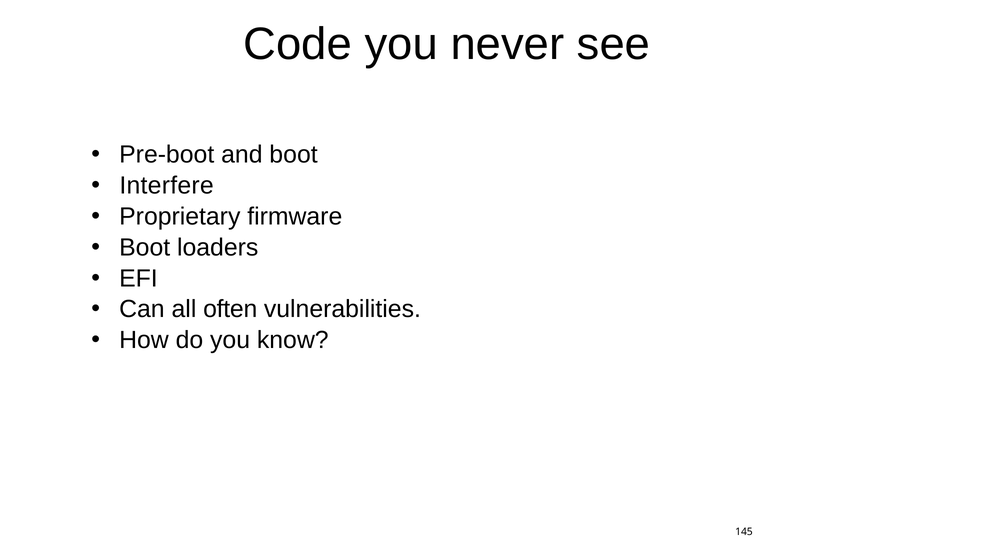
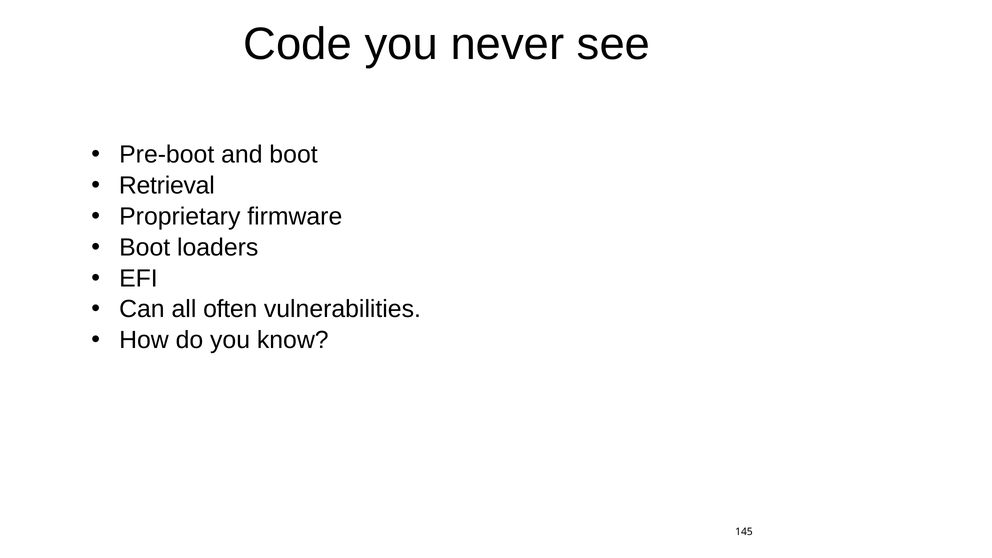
Interfere: Interfere -> Retrieval (167, 186)
